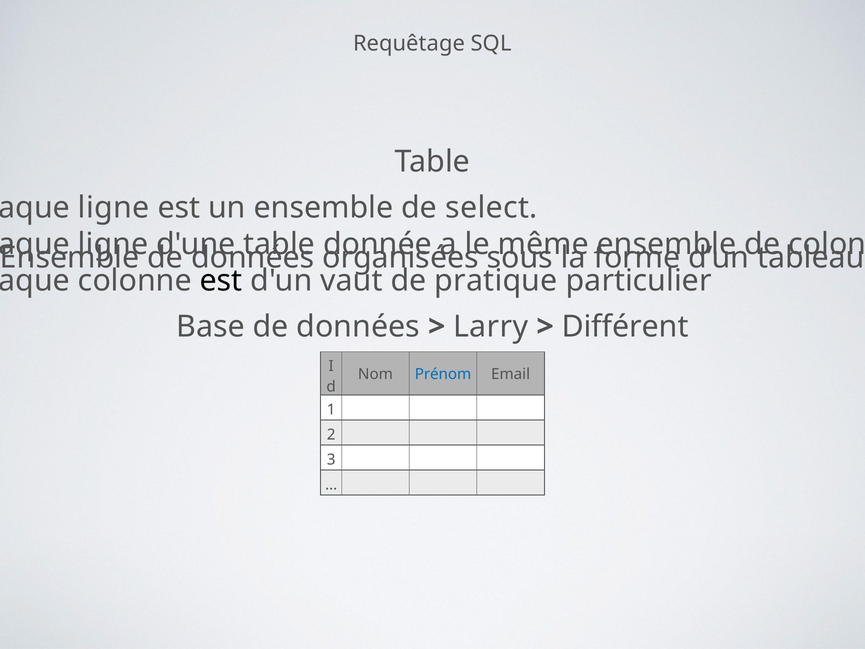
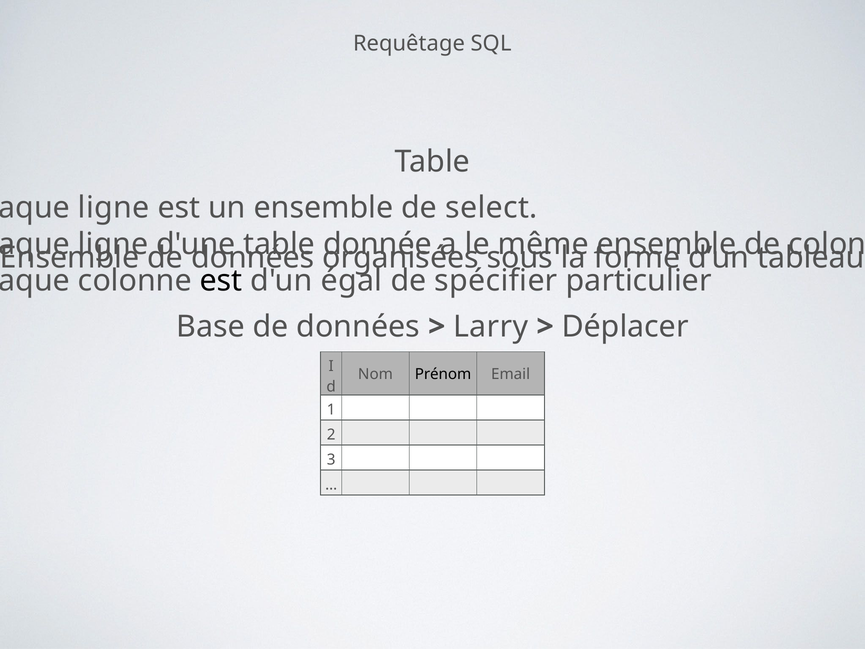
vaut: vaut -> égal (351, 281)
pratique: pratique -> spécifier (496, 281)
Différent: Différent -> Déplacer (625, 326)
Prénom colour: blue -> black (443, 374)
